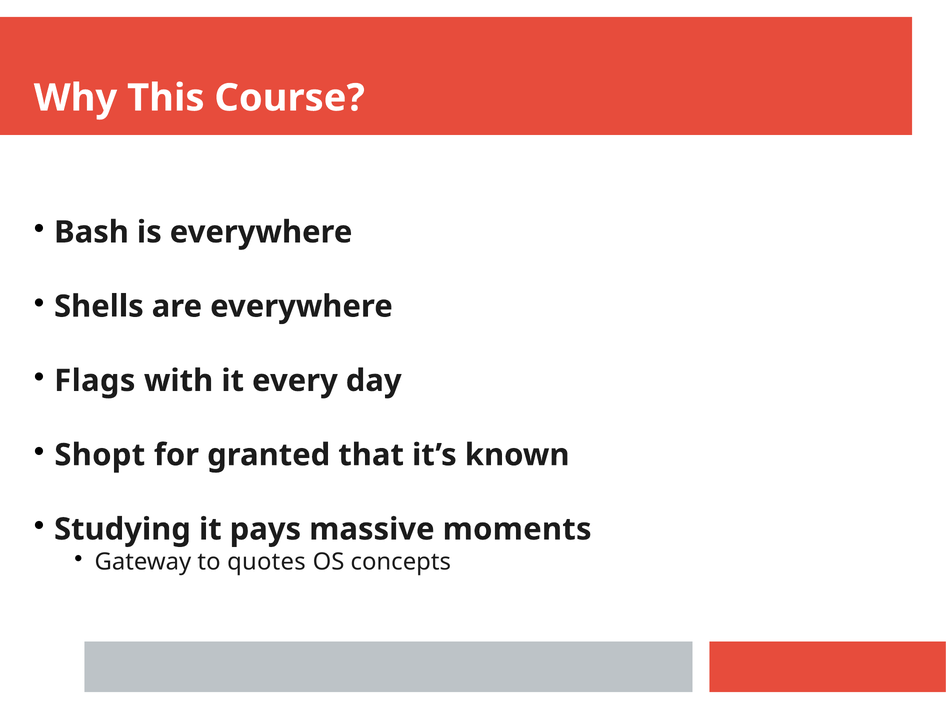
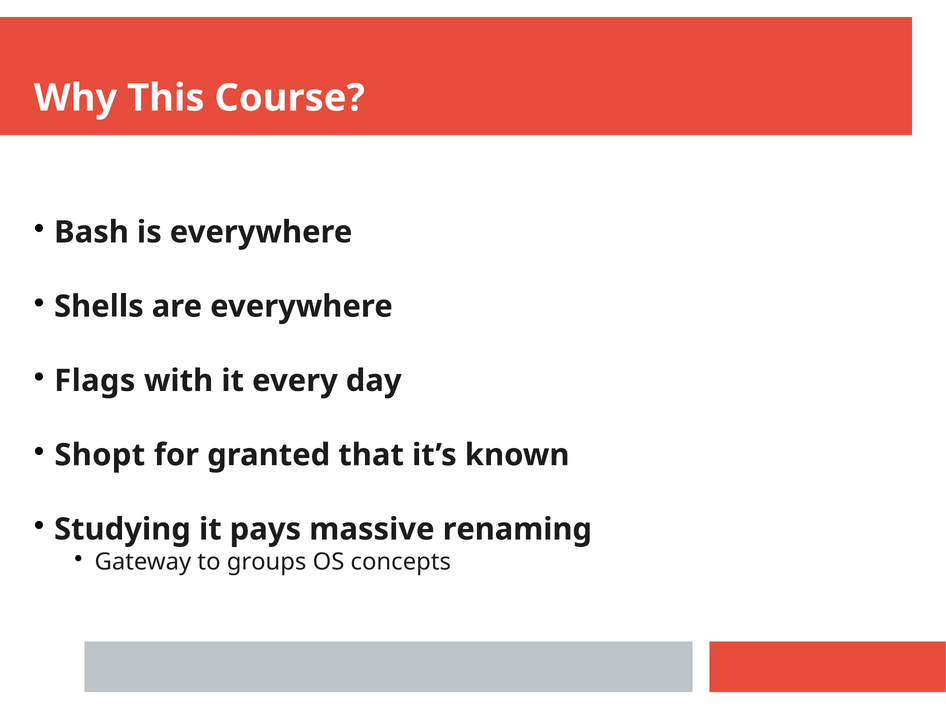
moments: moments -> renaming (517, 530)
quotes: quotes -> groups (267, 562)
